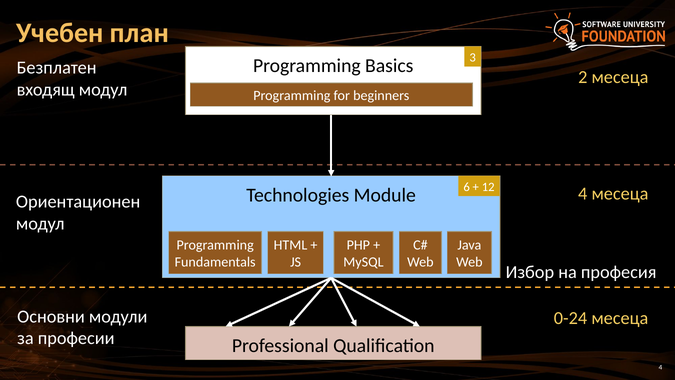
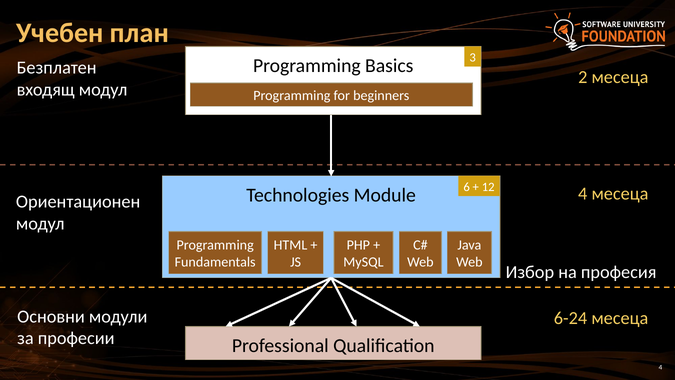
0-24: 0-24 -> 6-24 (571, 318)
